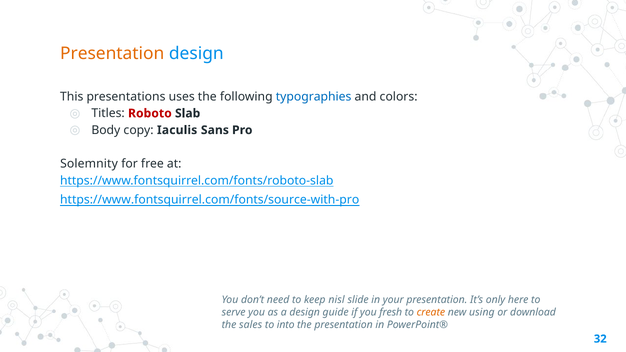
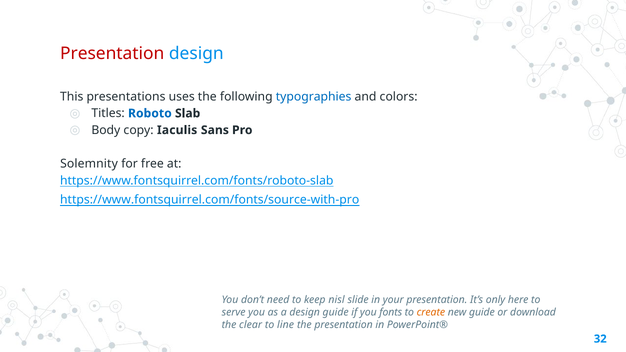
Presentation colour: orange -> red (112, 54)
Roboto colour: red -> blue (150, 113)
fresh: fresh -> fonts (391, 312)
new using: using -> guide (482, 312)
sales: sales -> clear (251, 325)
into: into -> line (286, 325)
